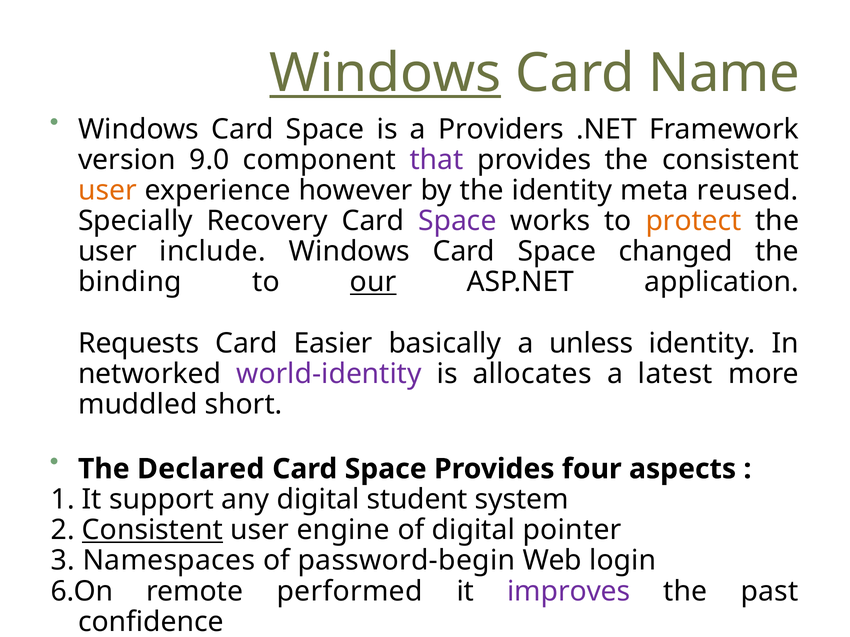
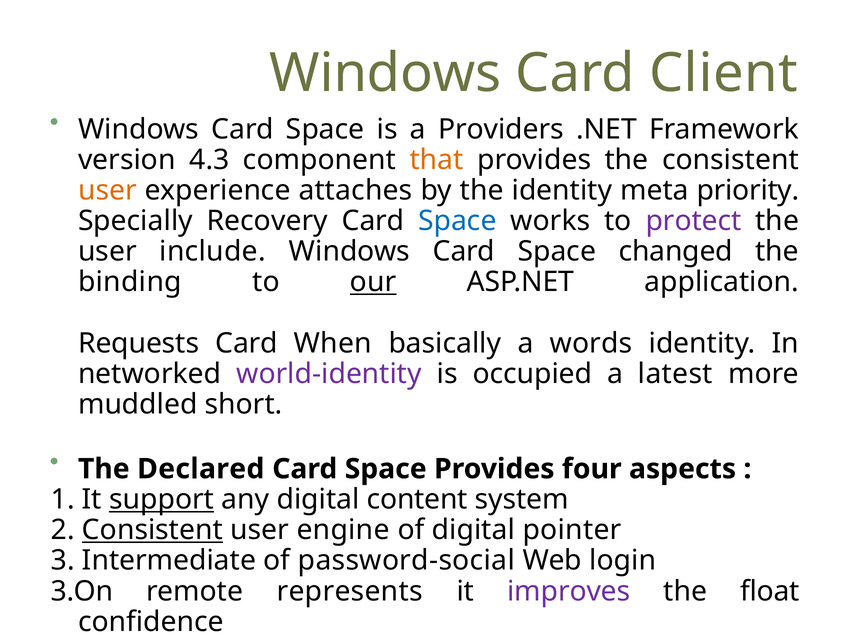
Windows underline: present -> none (385, 73)
Name: Name -> Client (724, 73)
9.0: 9.0 -> 4.3 (209, 160)
that colour: purple -> orange (437, 160)
however: however -> attaches (355, 191)
reused: reused -> priority (748, 191)
Space colour: purple -> blue (457, 221)
protect colour: orange -> purple (693, 221)
Easier: Easier -> When (333, 344)
unless: unless -> words (591, 344)
allocates: allocates -> occupied (532, 374)
support underline: none -> present (162, 500)
student: student -> content (417, 500)
Namespaces: Namespaces -> Intermediate (169, 561)
password-begin: password-begin -> password-social (406, 561)
6.On: 6.On -> 3.On (82, 592)
performed: performed -> represents (350, 592)
past: past -> float (770, 592)
